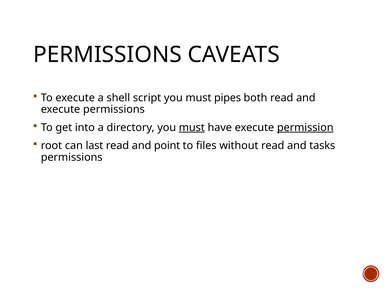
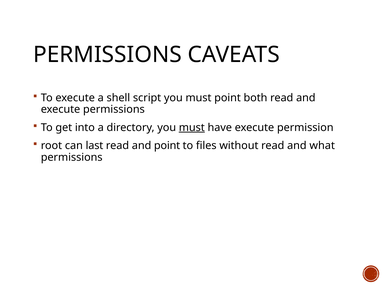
must pipes: pipes -> point (228, 98)
permission underline: present -> none (305, 128)
tasks: tasks -> what (322, 146)
